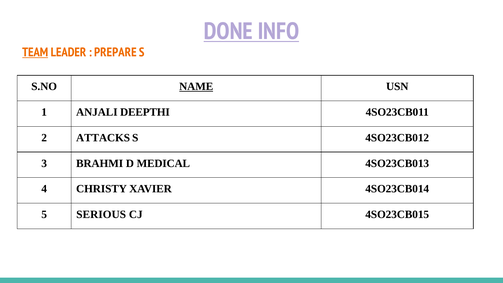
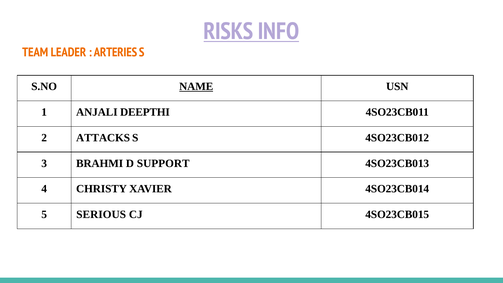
DONE: DONE -> RISKS (228, 31)
TEAM underline: present -> none (35, 52)
PREPARE: PREPARE -> ARTERIES (115, 52)
MEDICAL: MEDICAL -> SUPPORT (163, 163)
